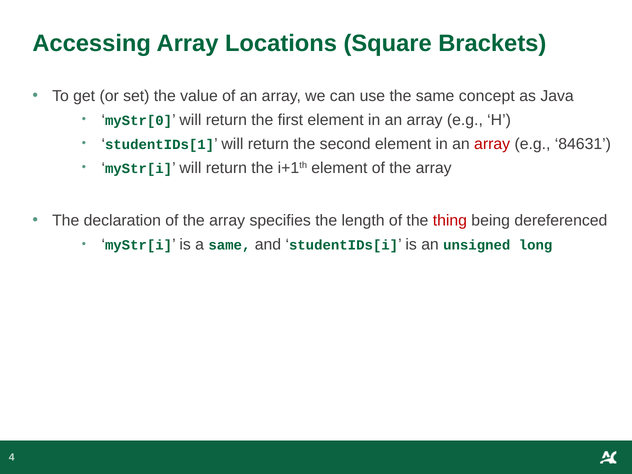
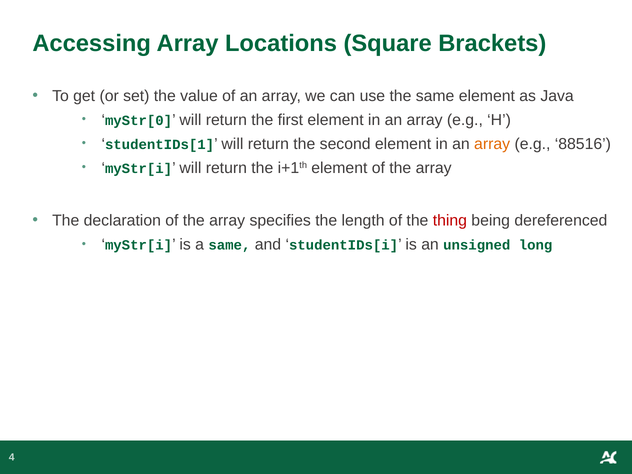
same concept: concept -> element (487, 96)
array colour: red -> orange (492, 144)
84631: 84631 -> 88516 (583, 144)
